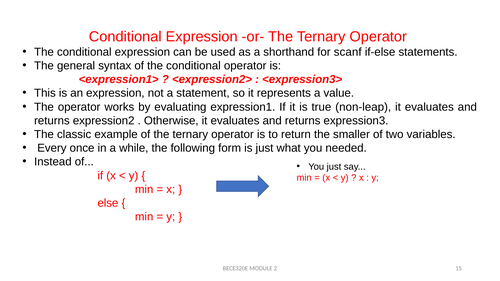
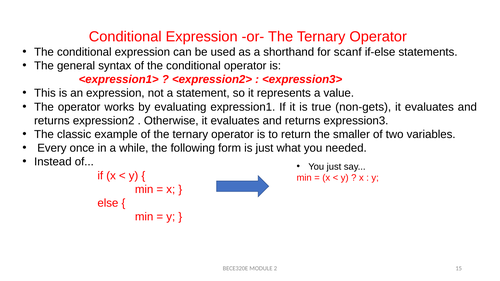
non-leap: non-leap -> non-gets (363, 107)
